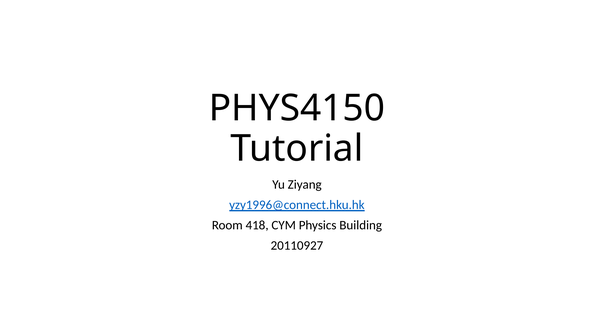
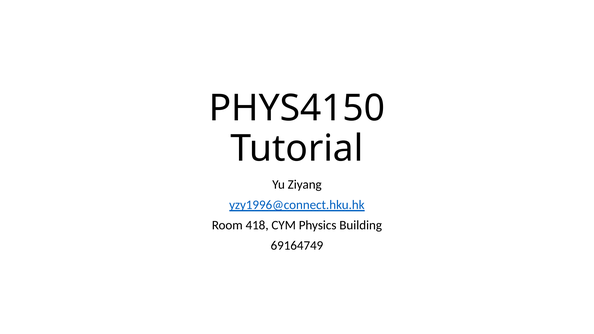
20110927: 20110927 -> 69164749 (297, 246)
